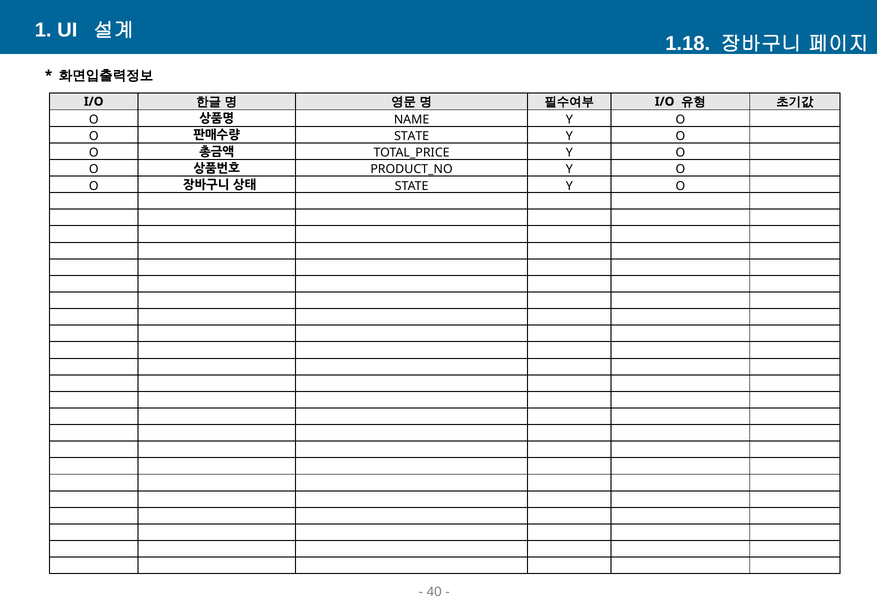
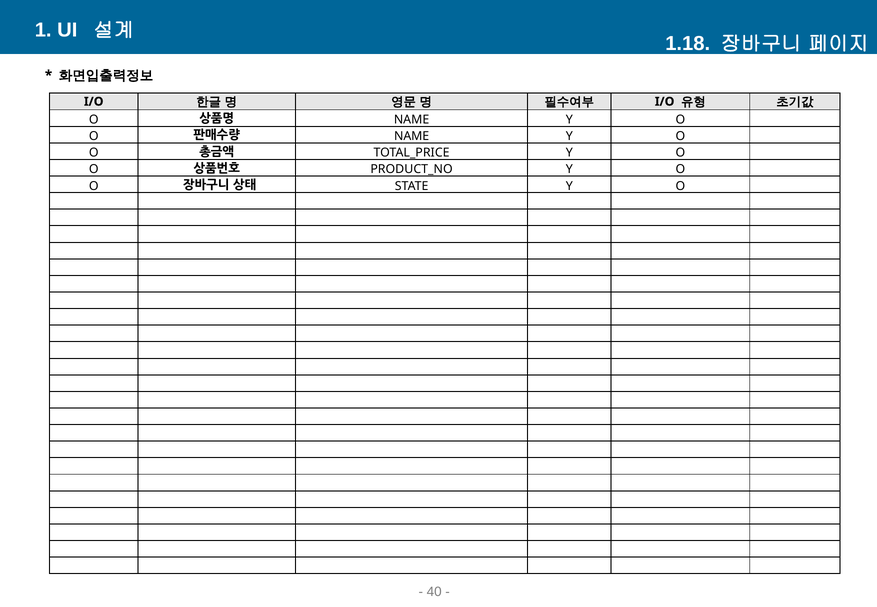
STATE: STATE -> NAME (412, 136)
